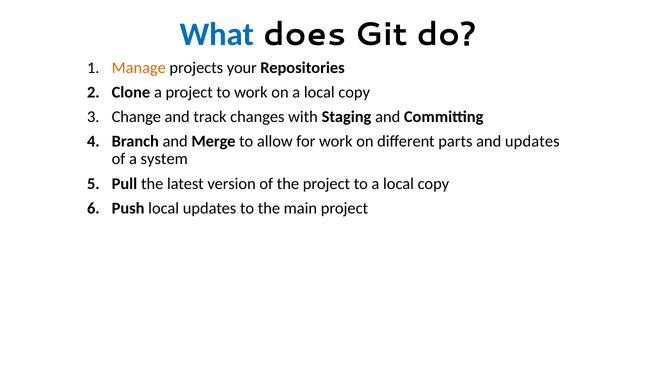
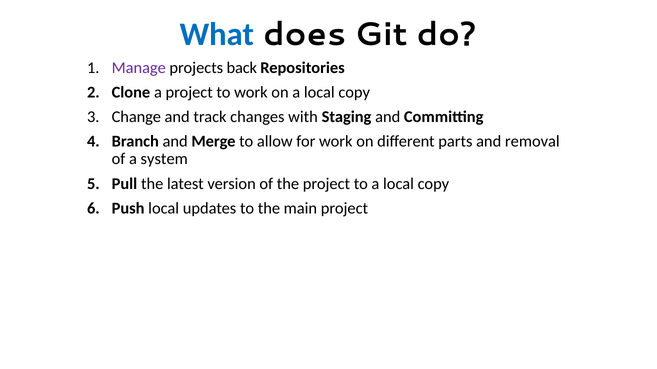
Manage colour: orange -> purple (139, 68)
your: your -> back (242, 68)
and updates: updates -> removal (532, 142)
